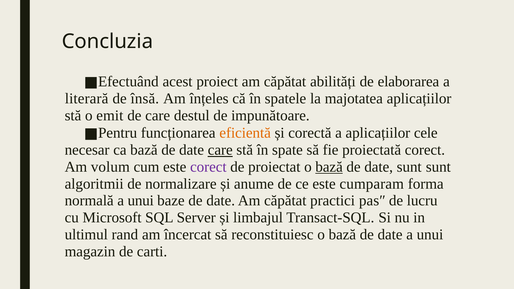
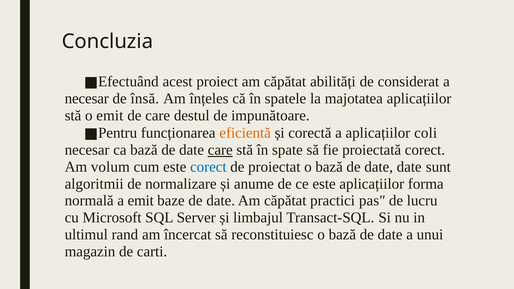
elaborarea: elaborarea -> considerat (408, 82)
literară: literară -> necesar (87, 99)
cele: cele -> coli (426, 133)
corect colour: purple -> blue (208, 167)
bază underline: present -> none (329, 167)
date sunt: sunt -> date (409, 167)
este cumparam: cumparam -> aplicațiilor (372, 184)
normală a unui: unui -> emit (141, 201)
